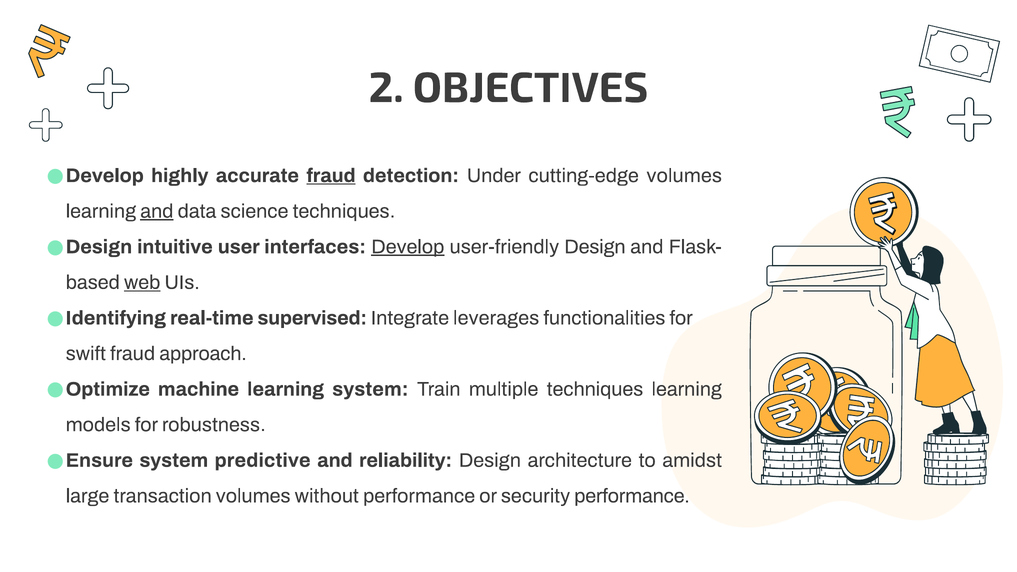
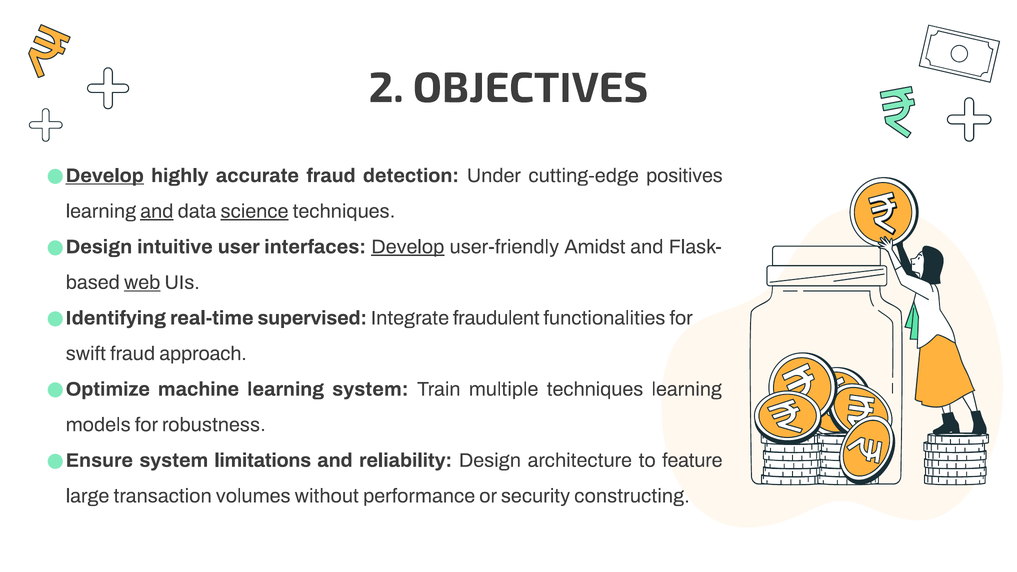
Develop underline: none -> present (105, 176)
fraud underline: present -> none (331, 176)
cutting-edge volumes: volumes -> positives (684, 176)
science underline: none -> present (254, 211)
user-friendly Design: Design -> Amidst (595, 247)
leverages: leverages -> fraudulent (496, 318)
predictive: predictive -> limitations (263, 460)
amidst: amidst -> feature (692, 460)
security performance: performance -> constructing (632, 496)
